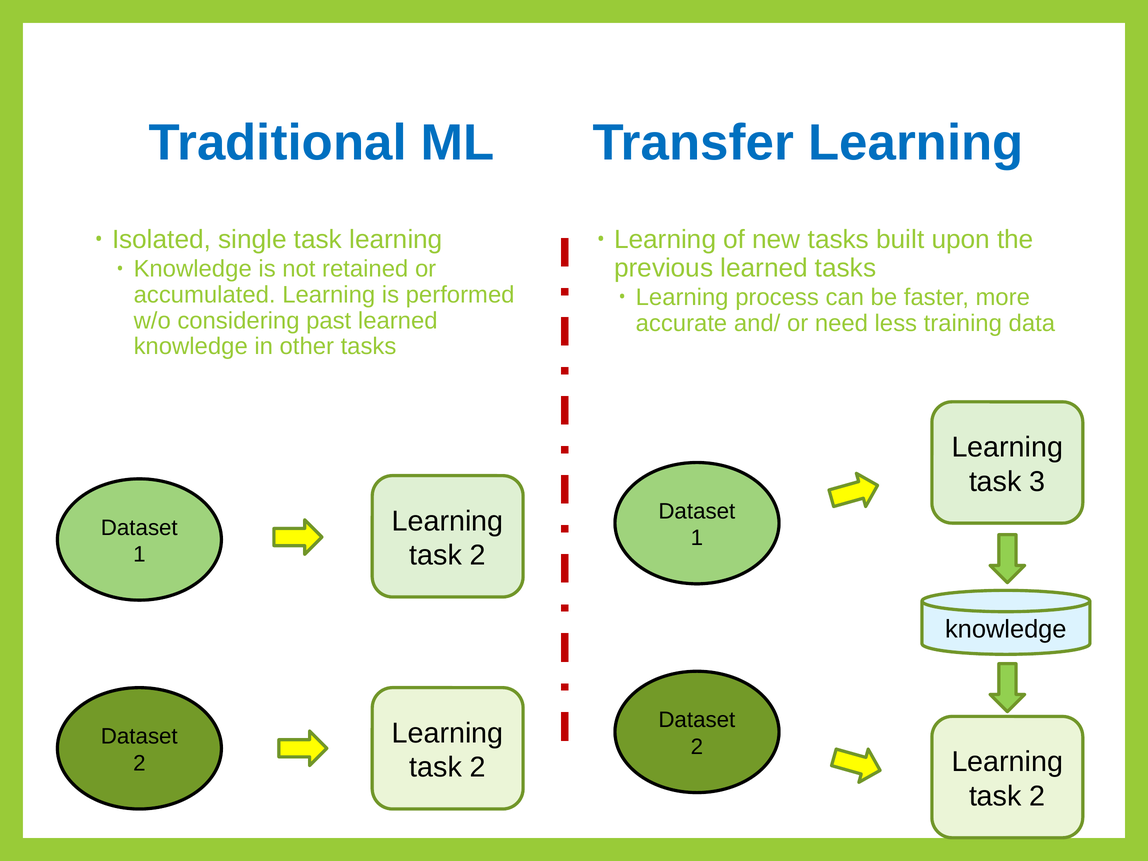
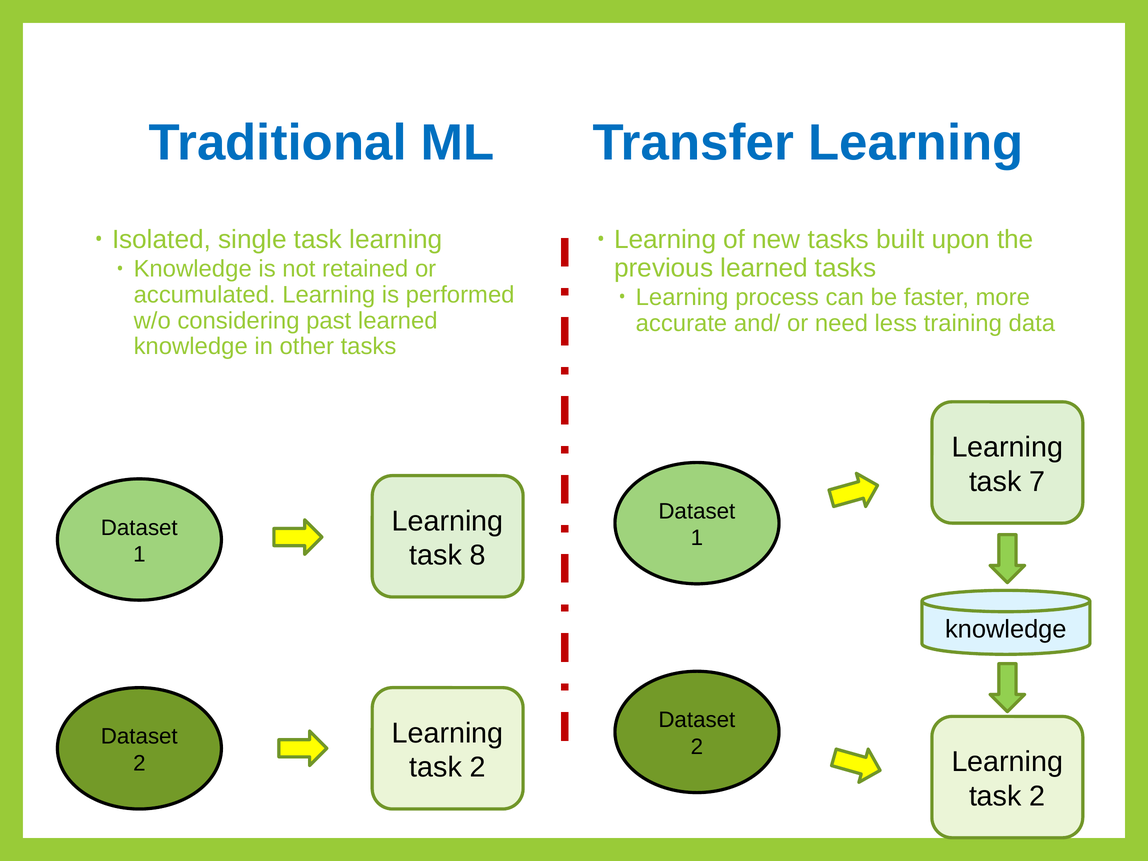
3: 3 -> 7 (1037, 482)
2: 2 -> 8 (478, 555)
